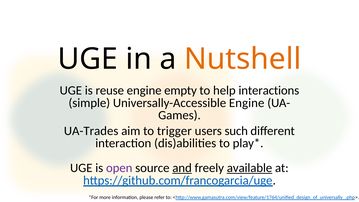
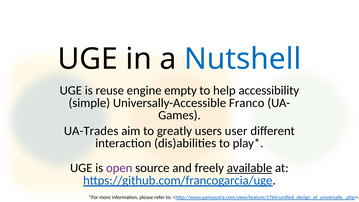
Nutshell colour: orange -> blue (243, 59)
interactions: interactions -> accessibility (269, 90)
Universally-Accessible Engine: Engine -> Franco (247, 103)
trigger: trigger -> greatly (174, 131)
such: such -> user (236, 131)
and underline: present -> none (182, 168)
